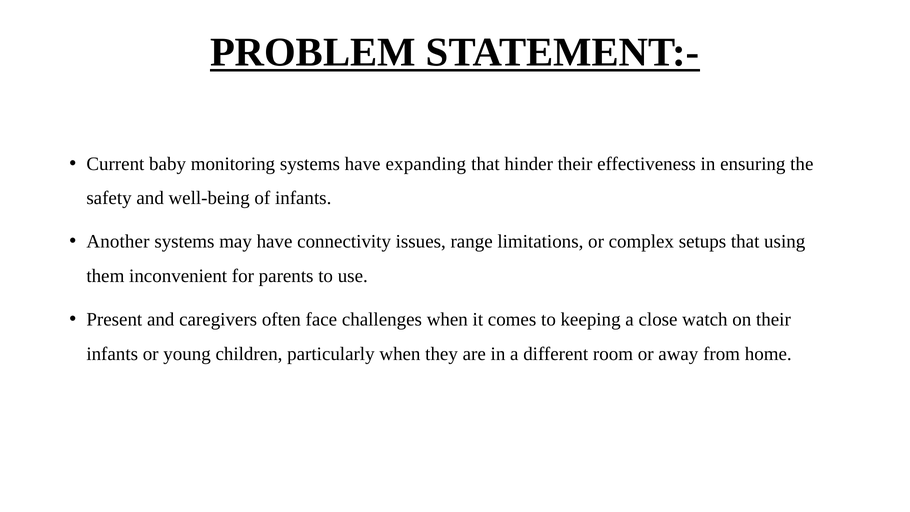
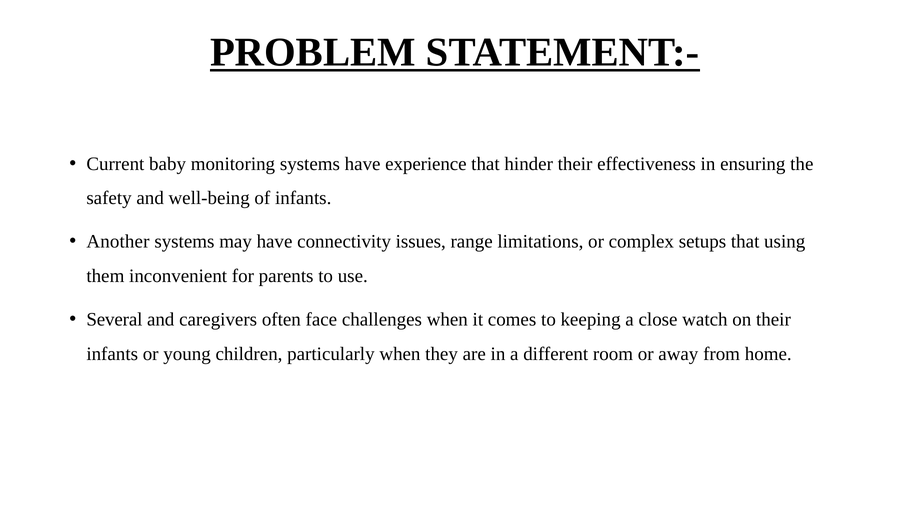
expanding: expanding -> experience (426, 164)
Present: Present -> Several (114, 319)
